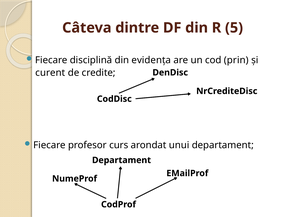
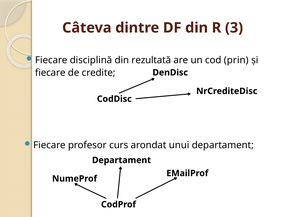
5: 5 -> 3 (234, 28)
evidenţa: evidenţa -> rezultată (151, 60)
curent: curent -> fiecare (50, 73)
